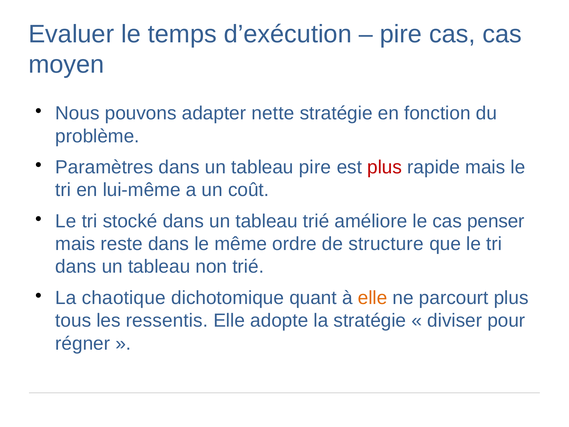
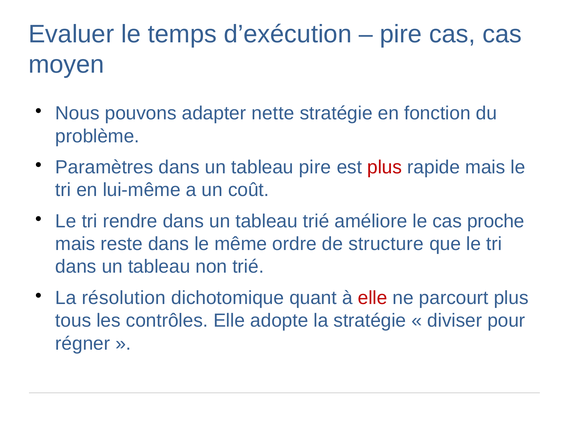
stocké: stocké -> rendre (130, 221)
penser: penser -> proche (496, 221)
chaotique: chaotique -> résolution (124, 298)
elle colour: orange -> red (373, 298)
ressentis: ressentis -> contrôles (167, 320)
